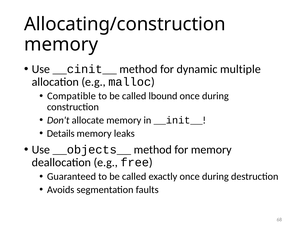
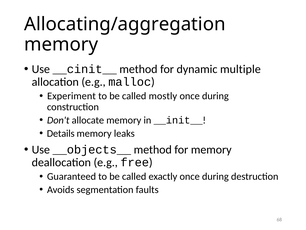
Allocating/construction: Allocating/construction -> Allocating/aggregation (125, 24)
Compatible: Compatible -> Experiment (71, 96)
lbound: lbound -> mostly (163, 96)
